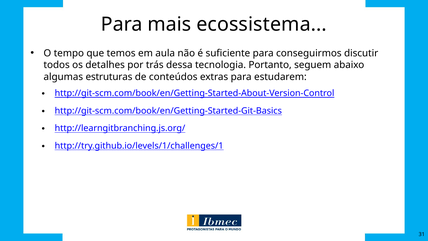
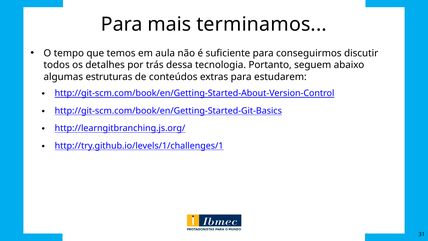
ecossistema: ecossistema -> terminamos (262, 24)
